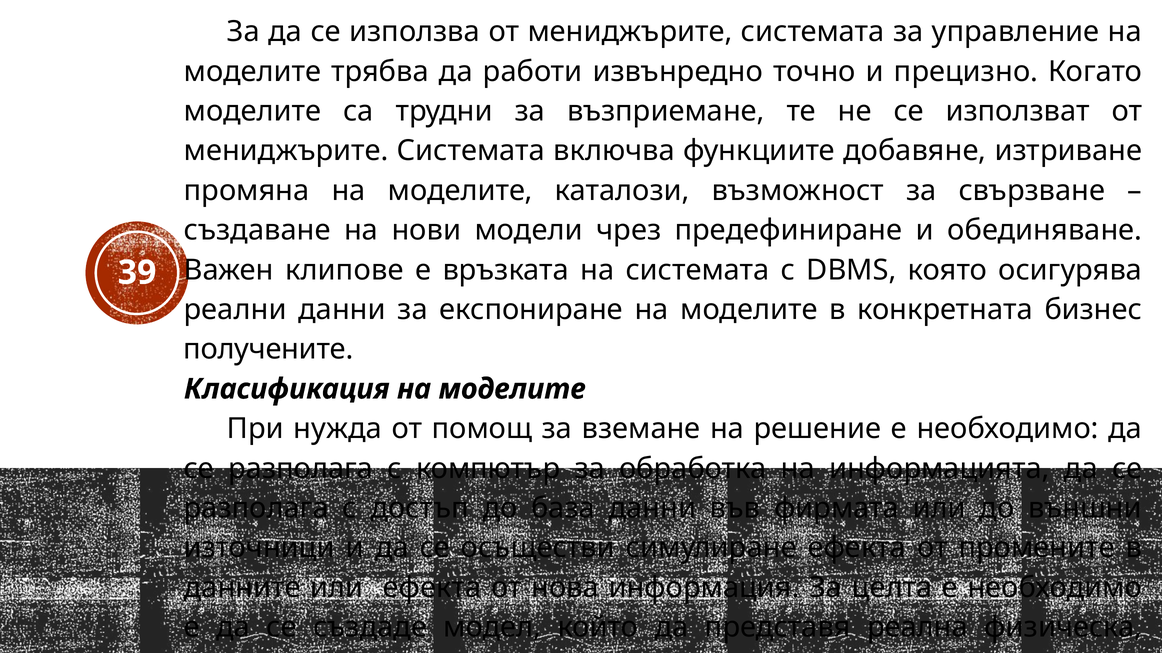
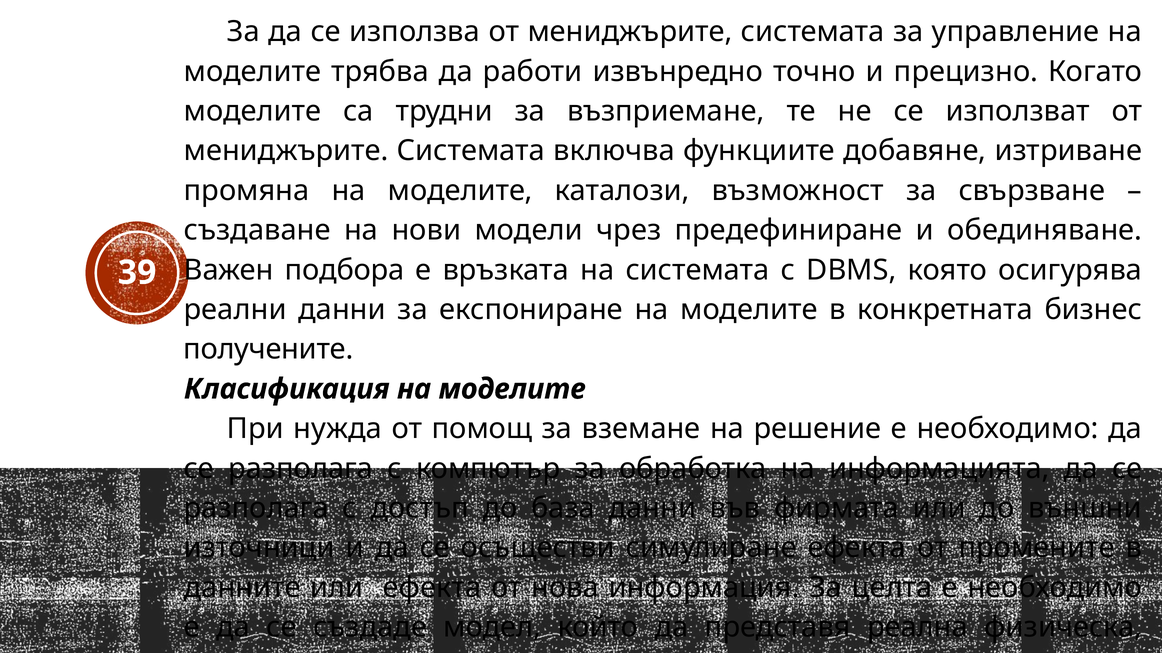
клипове: клипове -> подбора (345, 270)
